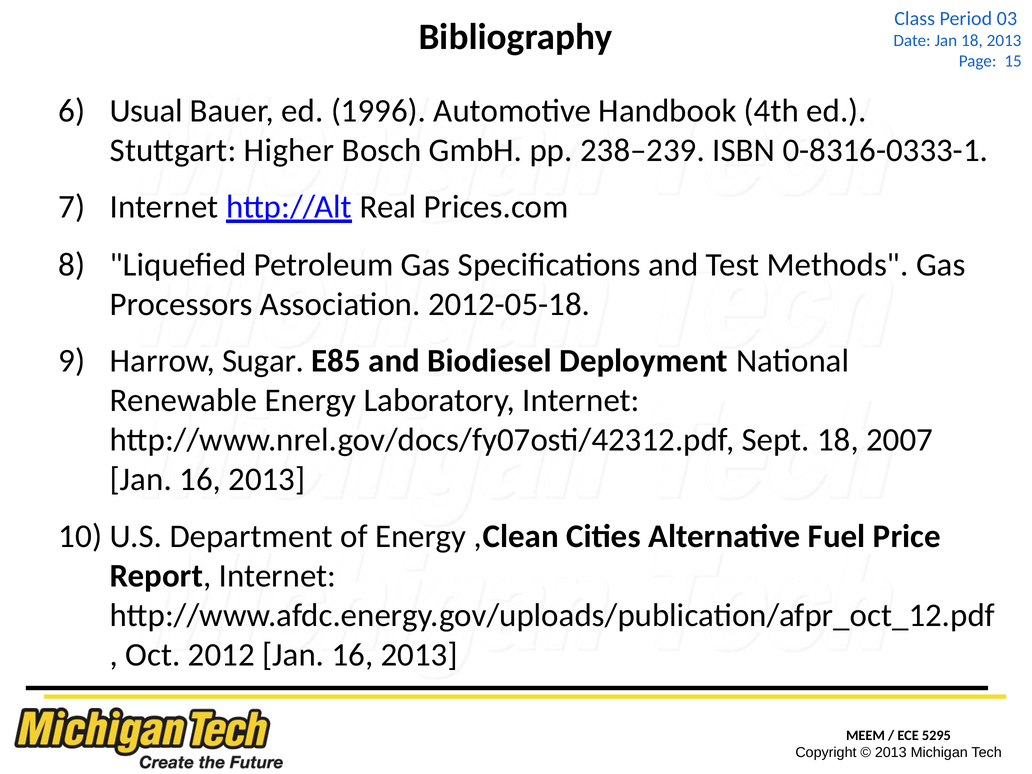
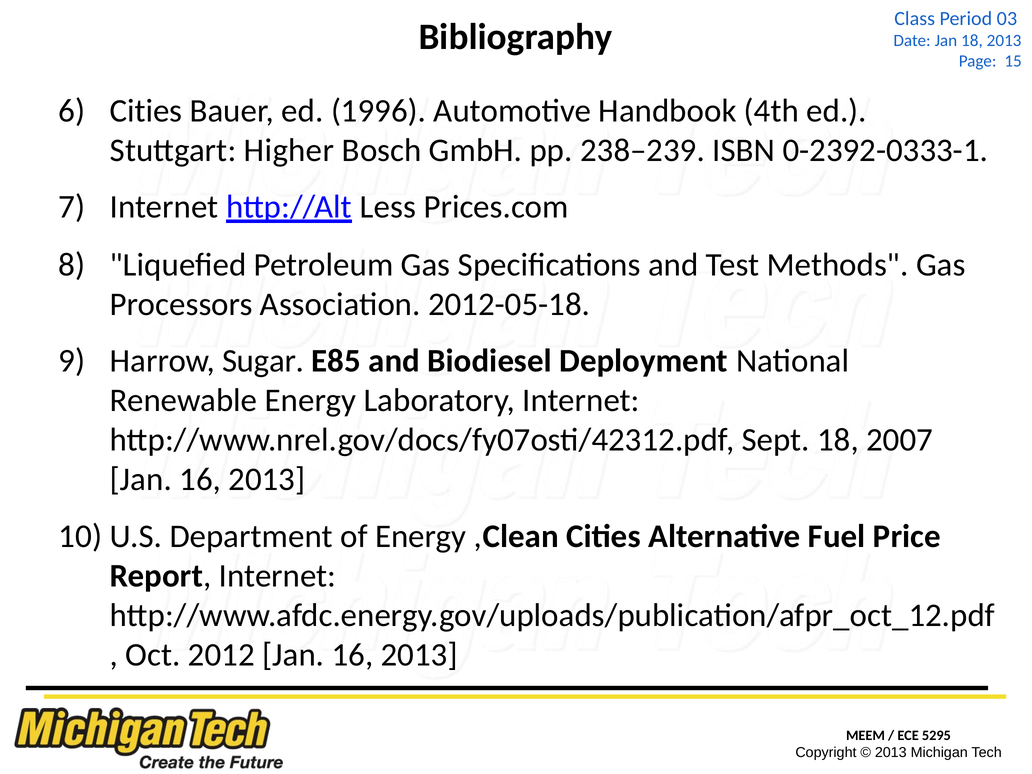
Usual: Usual -> Cities (146, 111)
0-8316-0333-1: 0-8316-0333-1 -> 0-2392-0333-1 (885, 150)
Real: Real -> Less (388, 207)
